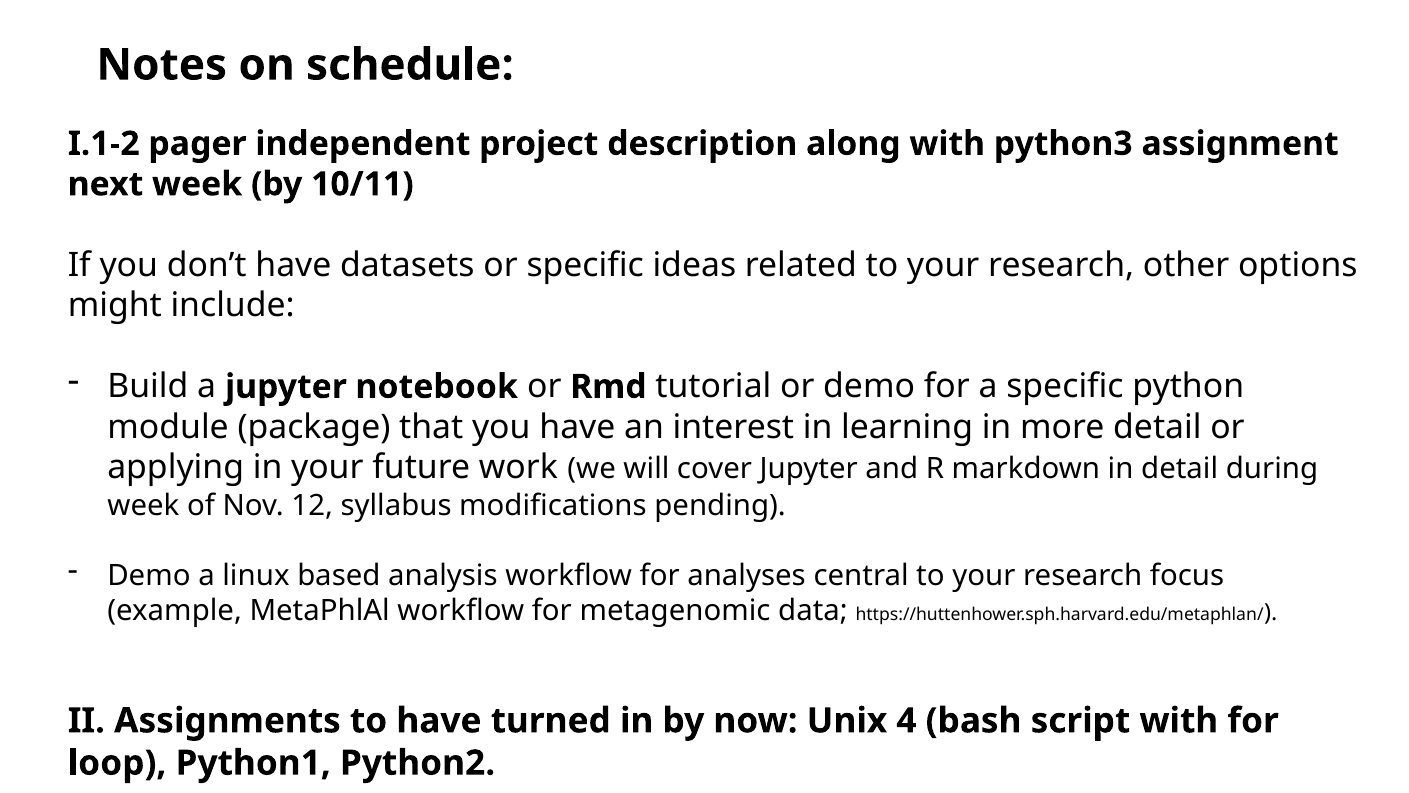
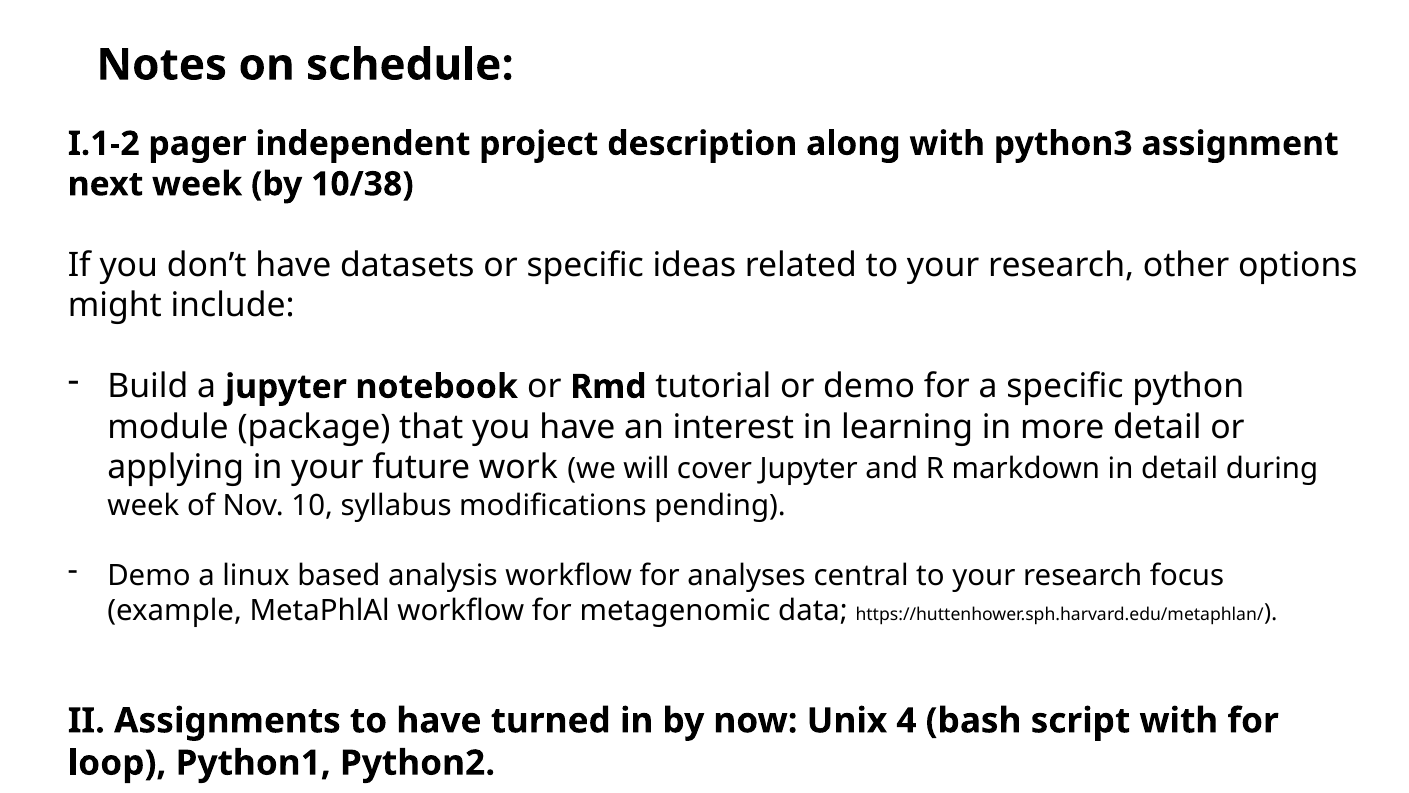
10/11: 10/11 -> 10/38 (362, 184)
12: 12 -> 10 (312, 505)
